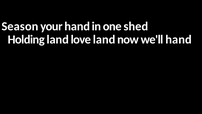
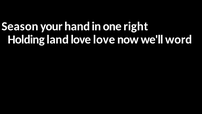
shed: shed -> right (136, 26)
love land: land -> love (104, 39)
we'll hand: hand -> word (179, 39)
